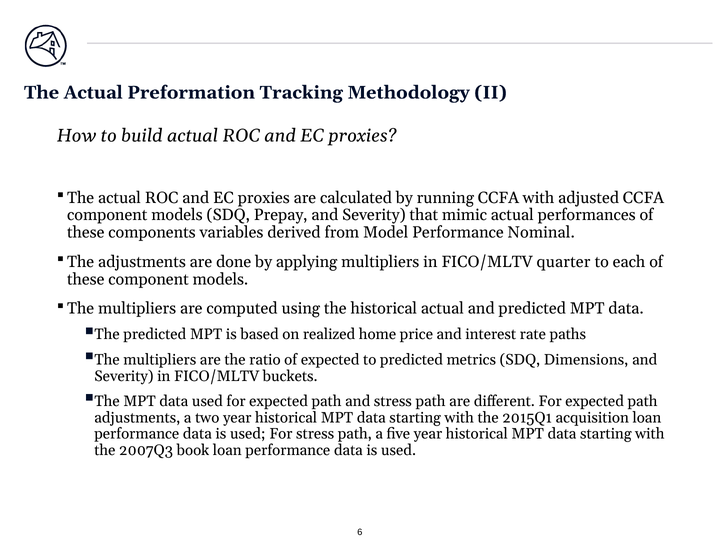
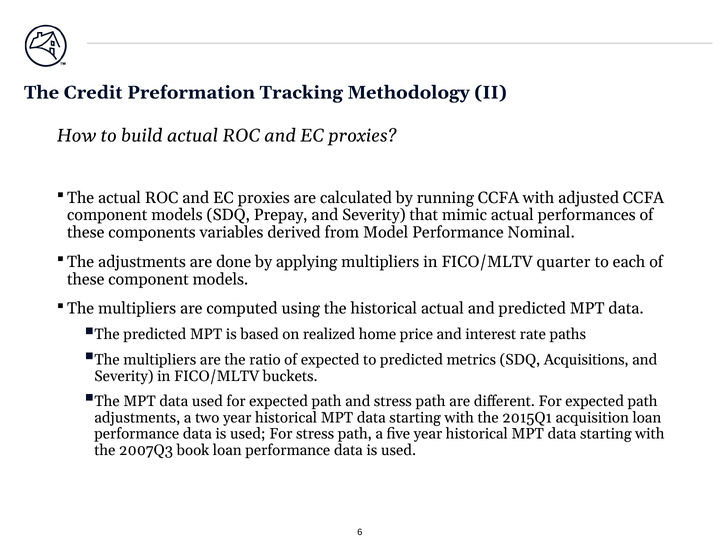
Actual: Actual -> Credit (93, 93)
Dimensions: Dimensions -> Acquisitions (586, 360)
